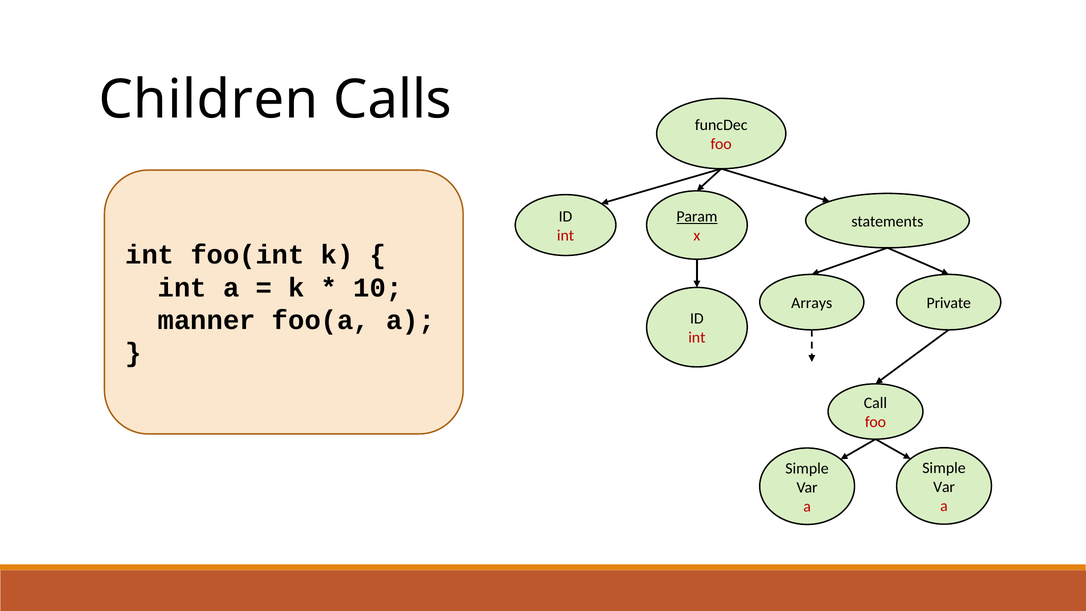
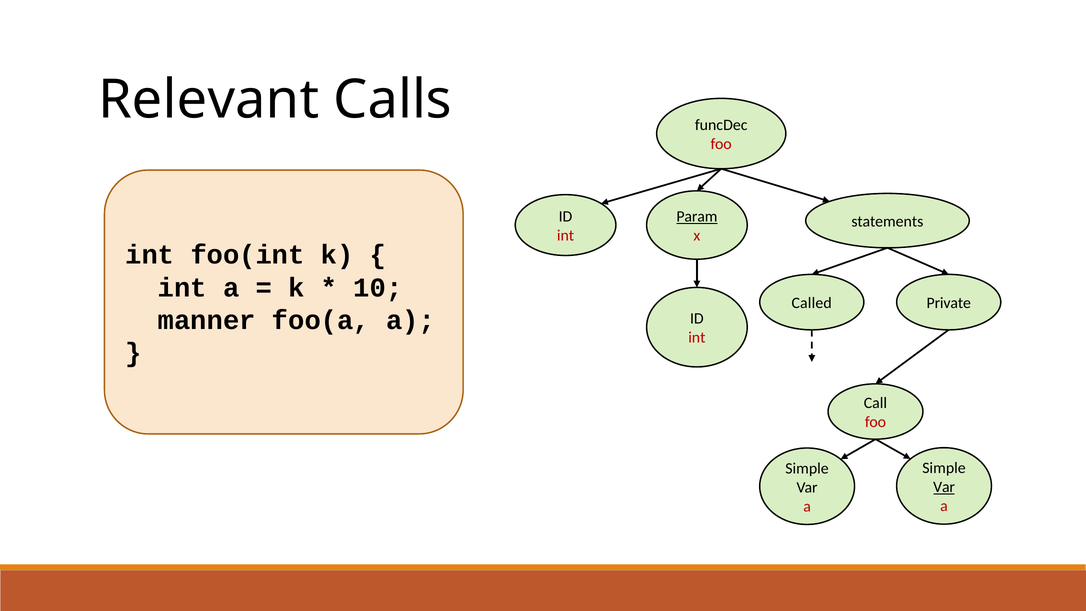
Children: Children -> Relevant (209, 100)
Arrays: Arrays -> Called (812, 303)
Var underline: none -> present (944, 487)
